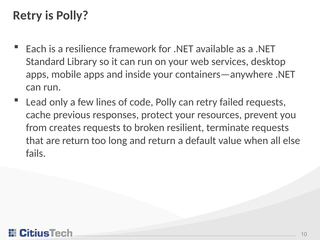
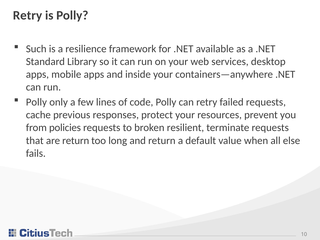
Each: Each -> Such (36, 49)
Lead: Lead -> Polly (36, 102)
creates: creates -> policies (65, 128)
